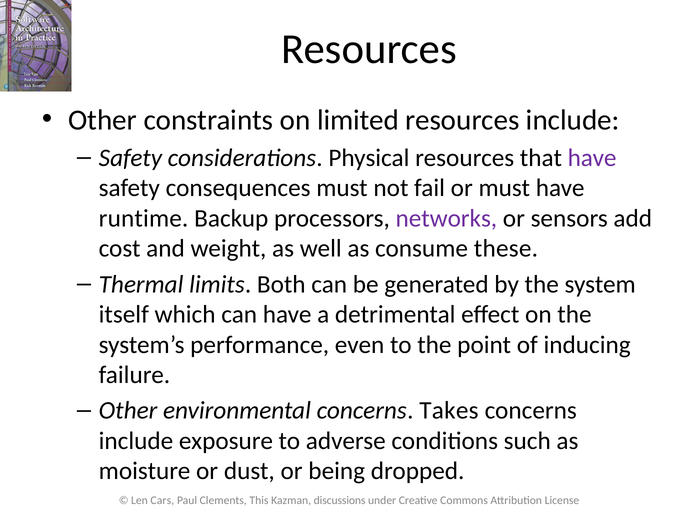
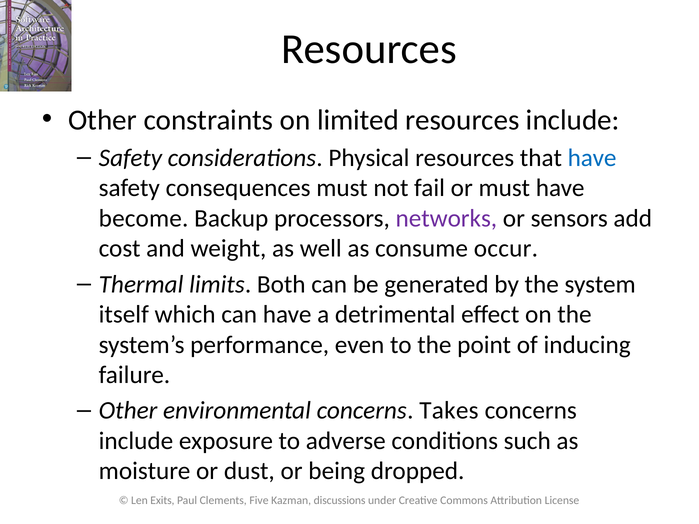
have colour: purple -> blue (592, 158)
runtime: runtime -> become (144, 218)
these: these -> occur (506, 249)
Cars: Cars -> Exits (162, 501)
This: This -> Five (259, 501)
